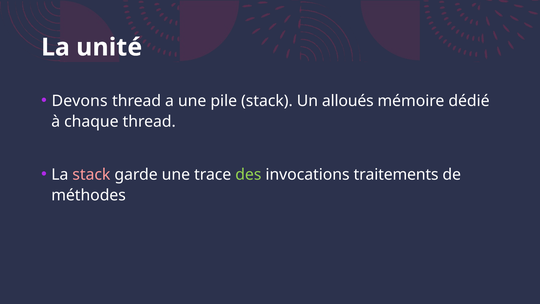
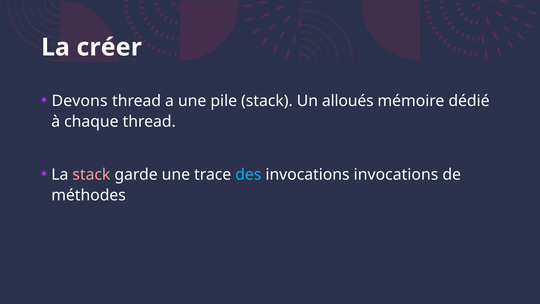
unité: unité -> créer (109, 47)
des colour: light green -> light blue (248, 174)
invocations traitements: traitements -> invocations (396, 174)
